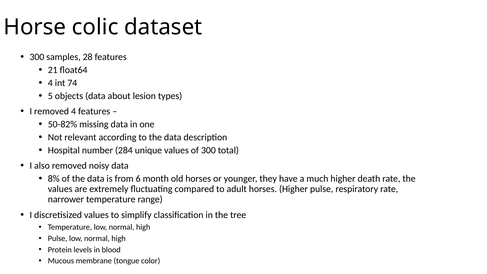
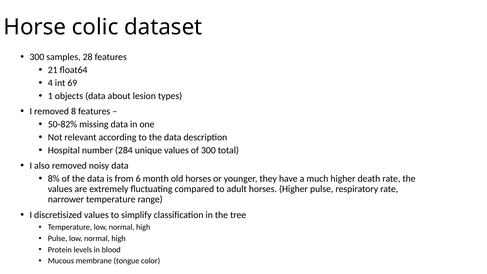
74: 74 -> 69 (72, 83)
5: 5 -> 1 (50, 96)
removed 4: 4 -> 8 (74, 111)
